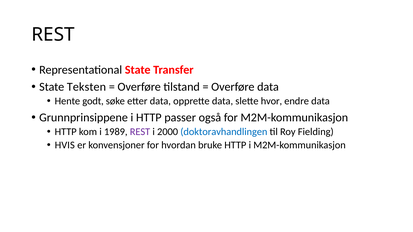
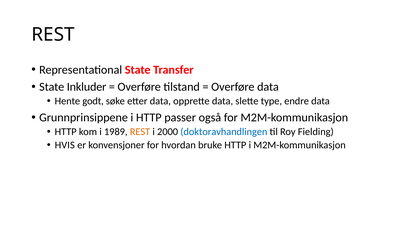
Teksten: Teksten -> Inkluder (87, 87)
hvor: hvor -> type (271, 101)
REST colour: purple -> orange (140, 132)
